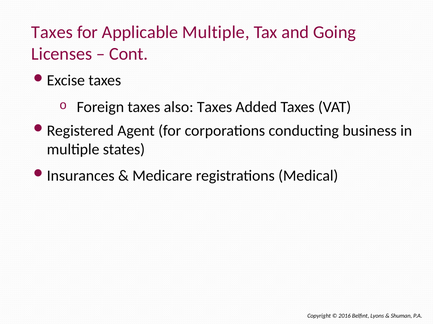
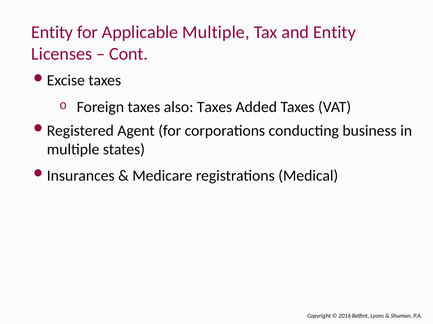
Taxes: Taxes -> Entity (52, 32)
and Going: Going -> Entity (334, 32)
